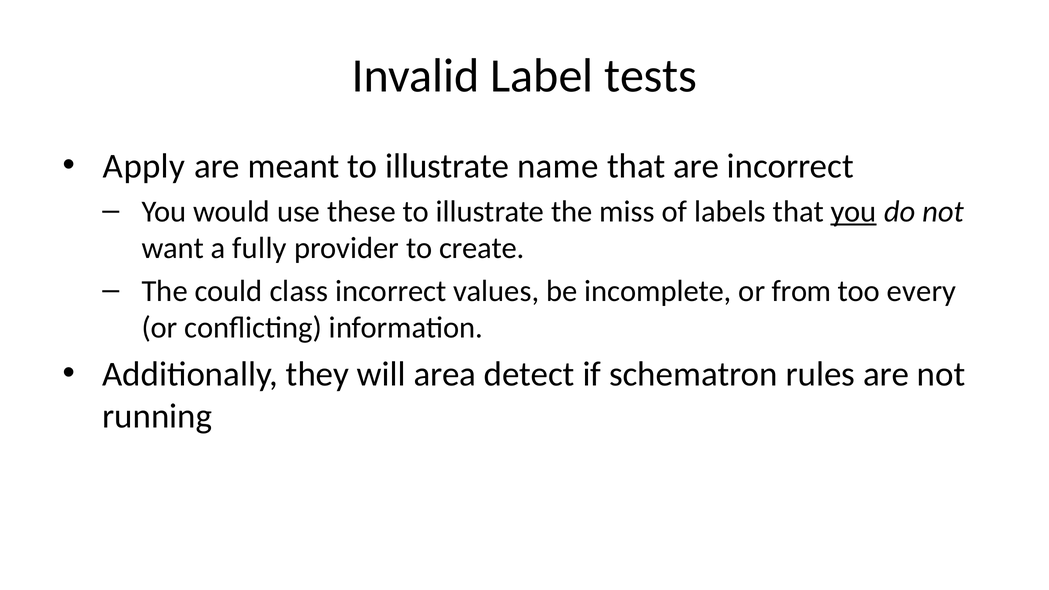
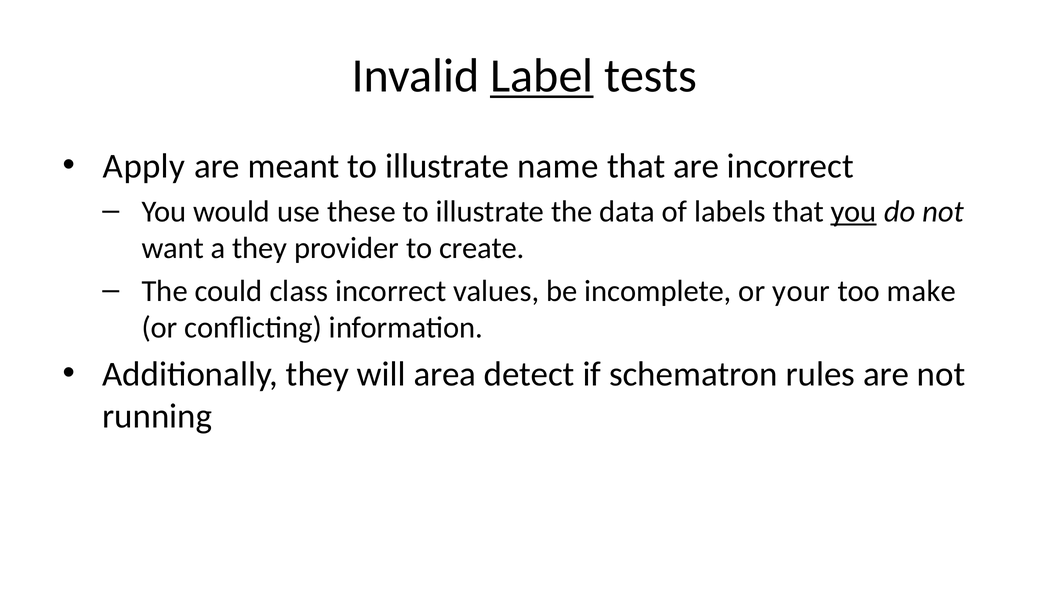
Label underline: none -> present (542, 76)
miss: miss -> data (627, 212)
a fully: fully -> they (260, 248)
from: from -> your (801, 291)
every: every -> make (922, 291)
